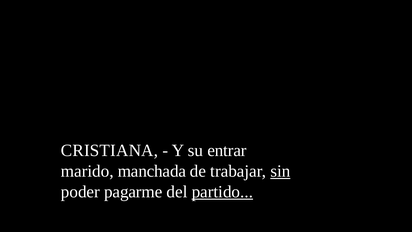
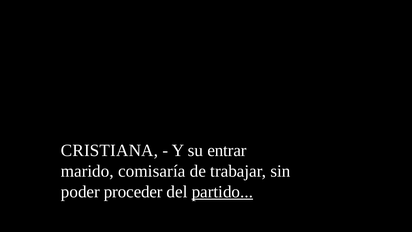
manchada: manchada -> comisaría (152, 171)
sin underline: present -> none (280, 171)
pagarme: pagarme -> proceder (133, 192)
